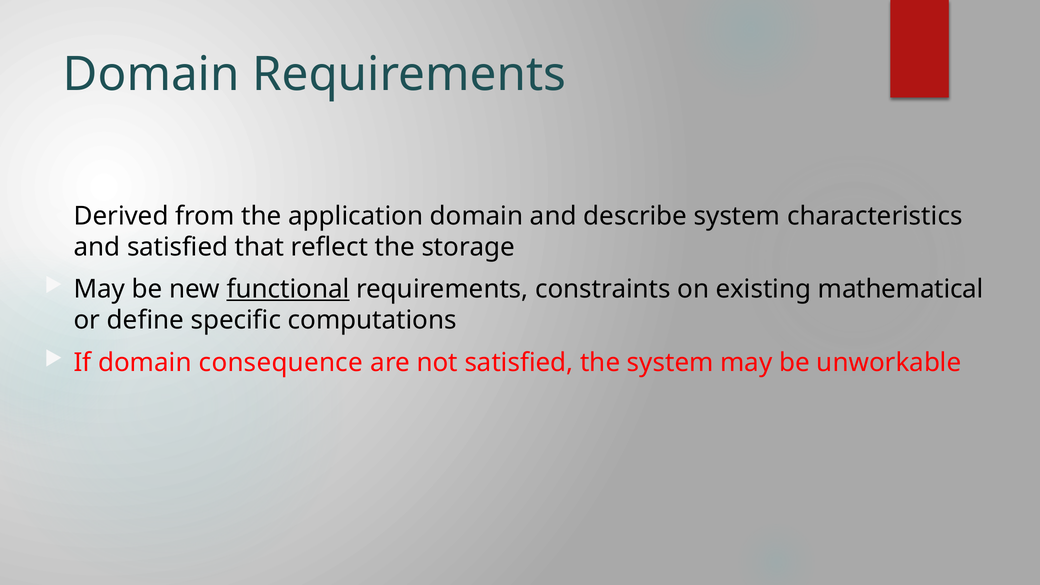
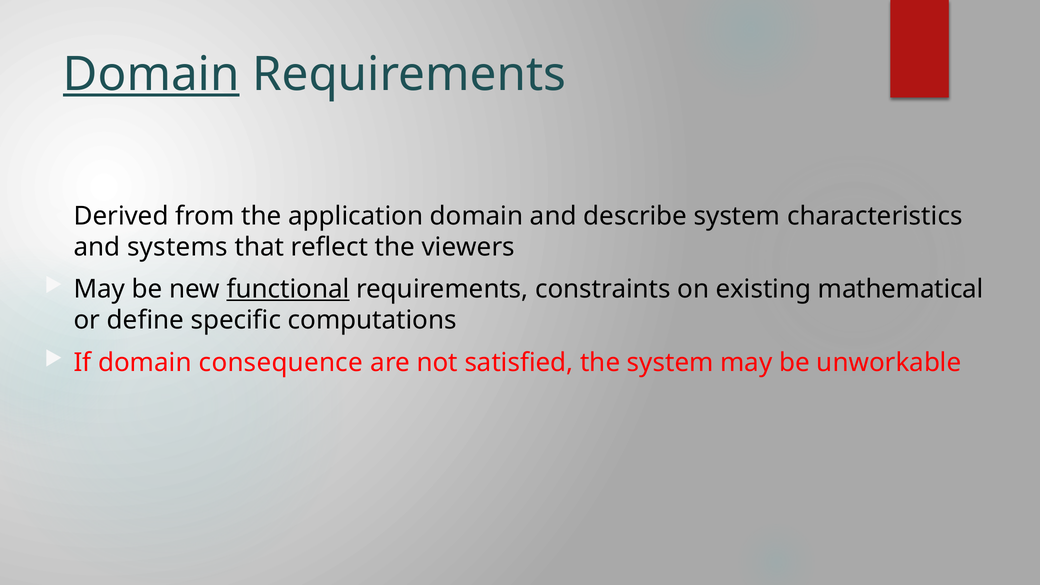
Domain underline: none -> present (151, 74)
and satisfied: satisfied -> systems (177, 247)
storage: storage -> viewers (468, 247)
